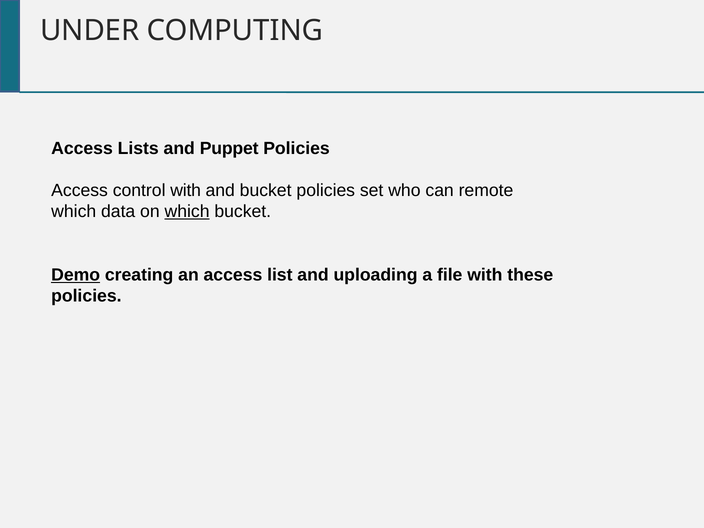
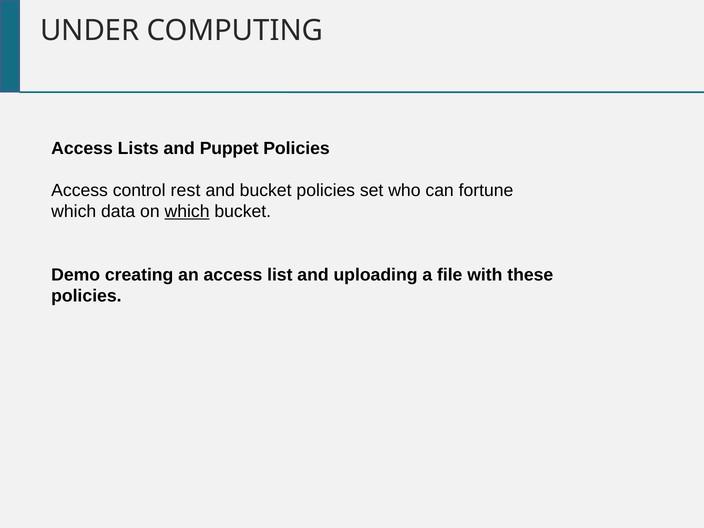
control with: with -> rest (185, 191)
remote: remote -> fortune (486, 191)
Demo underline: present -> none (76, 275)
